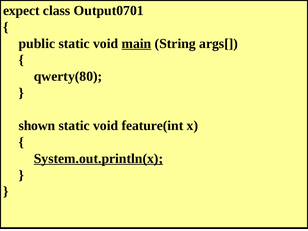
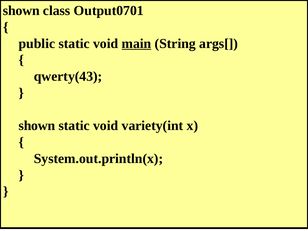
expect: expect -> shown (21, 11)
qwerty(80: qwerty(80 -> qwerty(43 (68, 76)
feature(int: feature(int -> variety(int (152, 126)
System.out.println(x underline: present -> none (98, 159)
